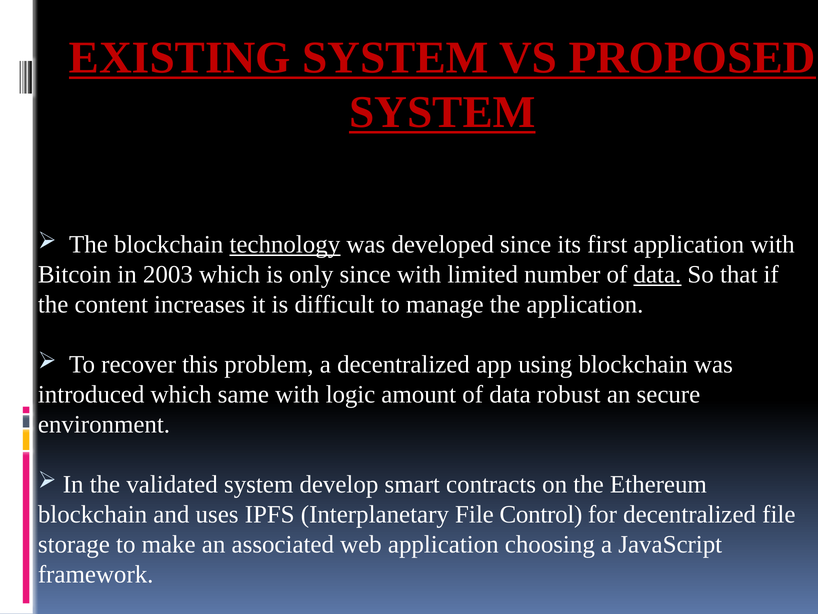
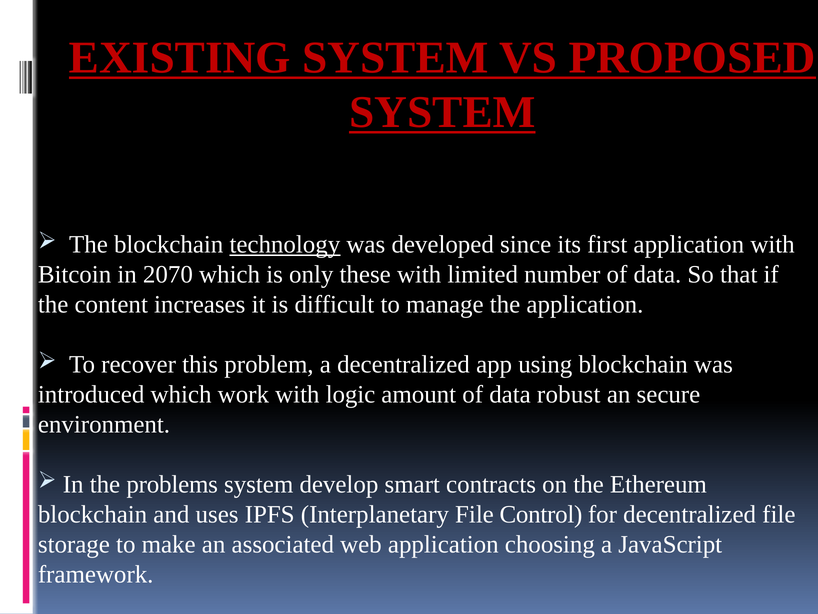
2003: 2003 -> 2070 (168, 274)
only since: since -> these (365, 274)
data underline: present -> none (657, 274)
same: same -> work (243, 394)
validated: validated -> problems (172, 484)
